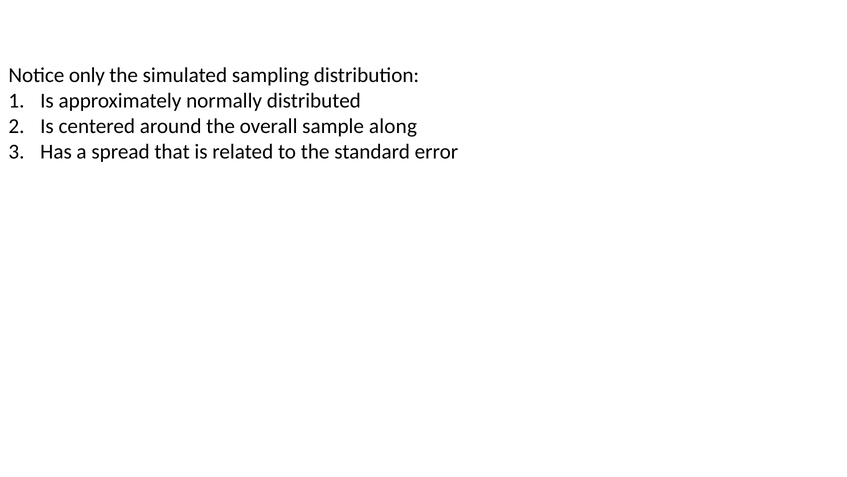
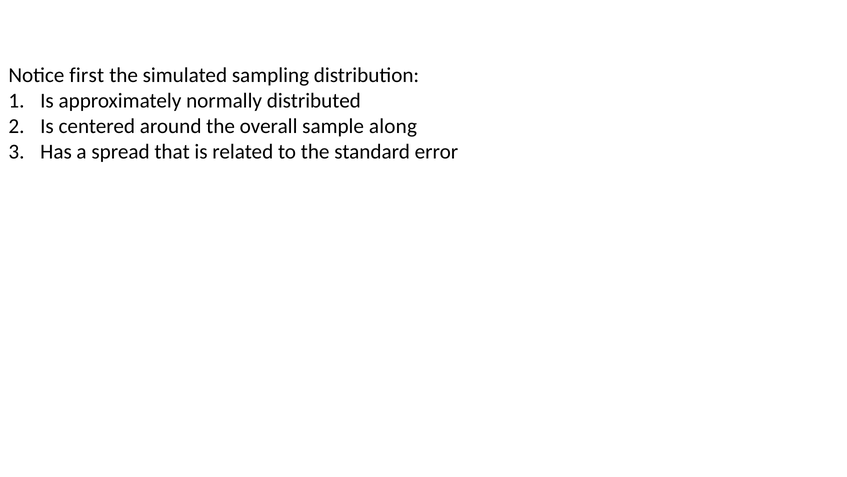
only: only -> first (87, 75)
